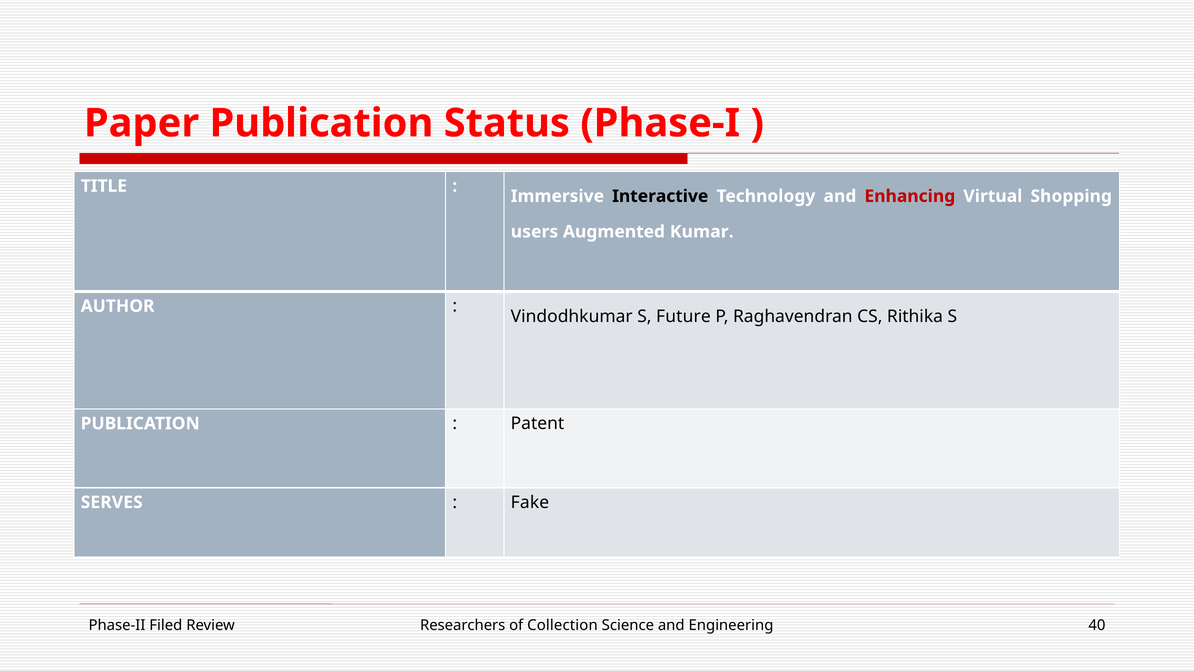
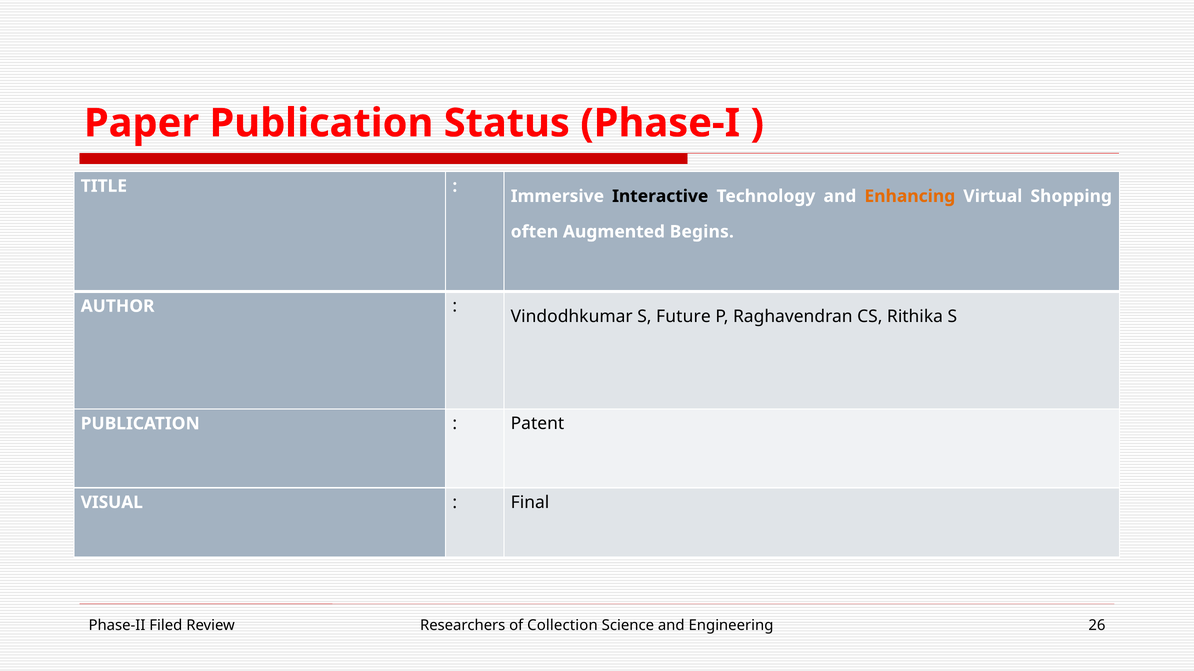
Enhancing colour: red -> orange (910, 196)
users: users -> often (534, 232)
Kumar: Kumar -> Begins (702, 232)
SERVES: SERVES -> VISUAL (112, 503)
Fake: Fake -> Final (530, 503)
40: 40 -> 26 (1097, 626)
